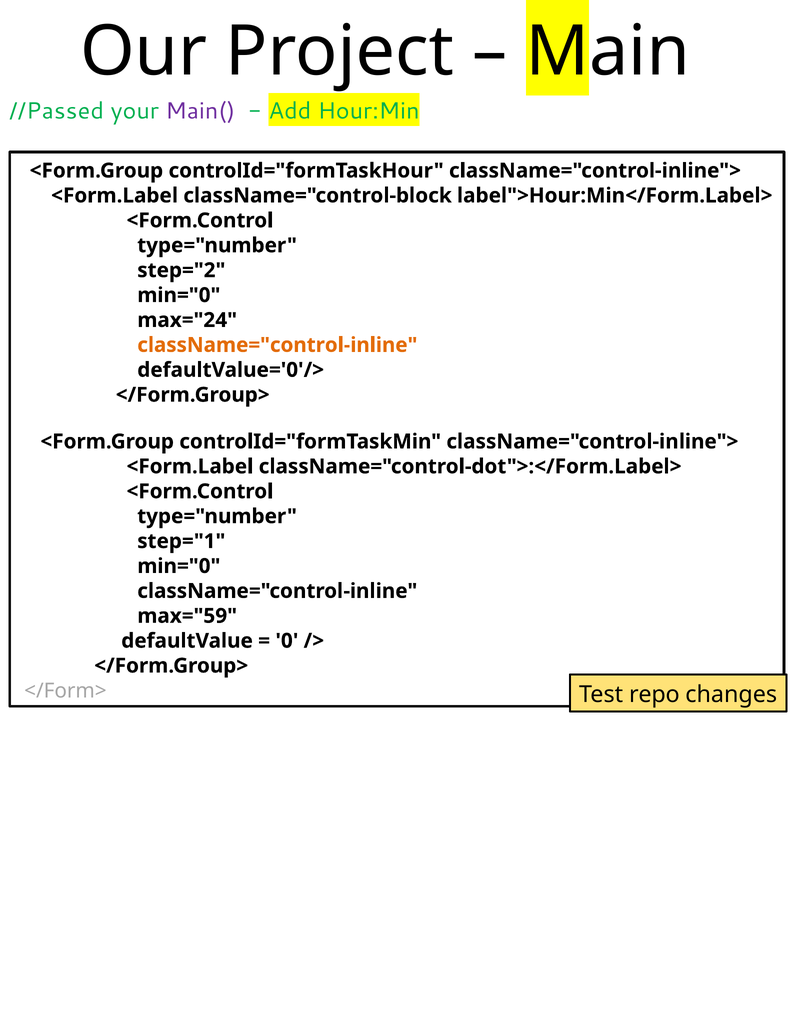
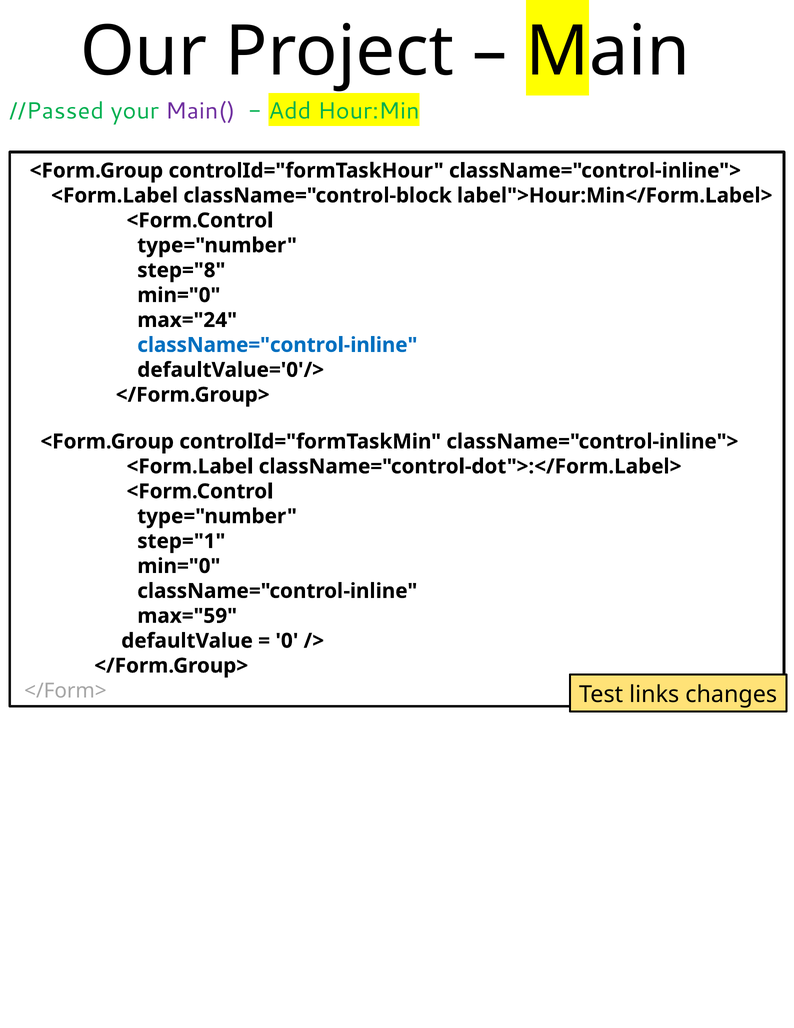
step="2: step="2 -> step="8 (181, 270)
className="control-inline colour: orange -> blue (277, 345)
repo: repo -> links (654, 694)
